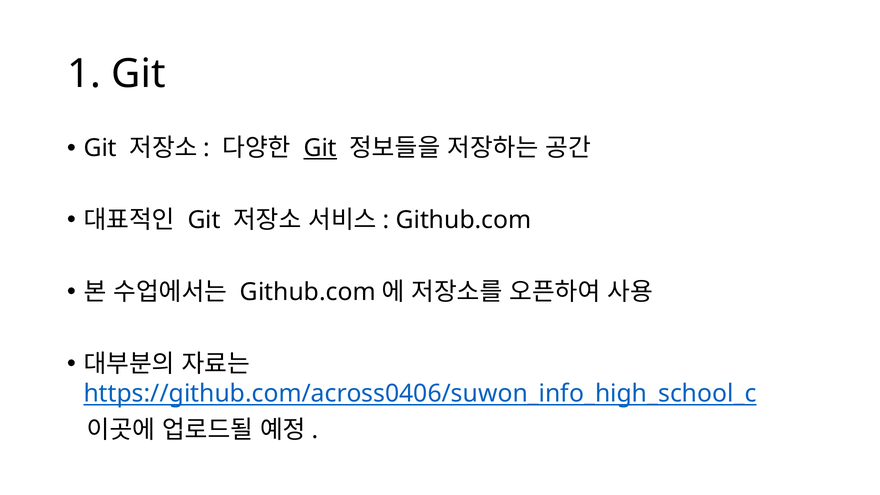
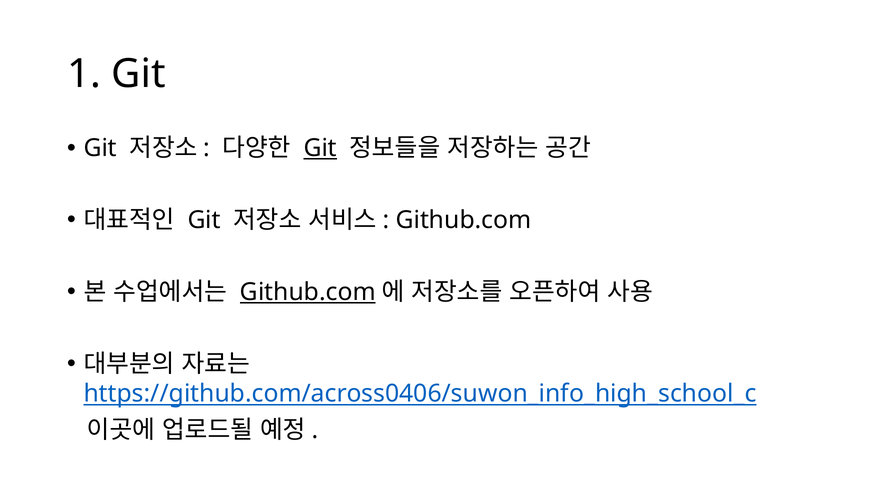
Github.com underline: none -> present (308, 292)
